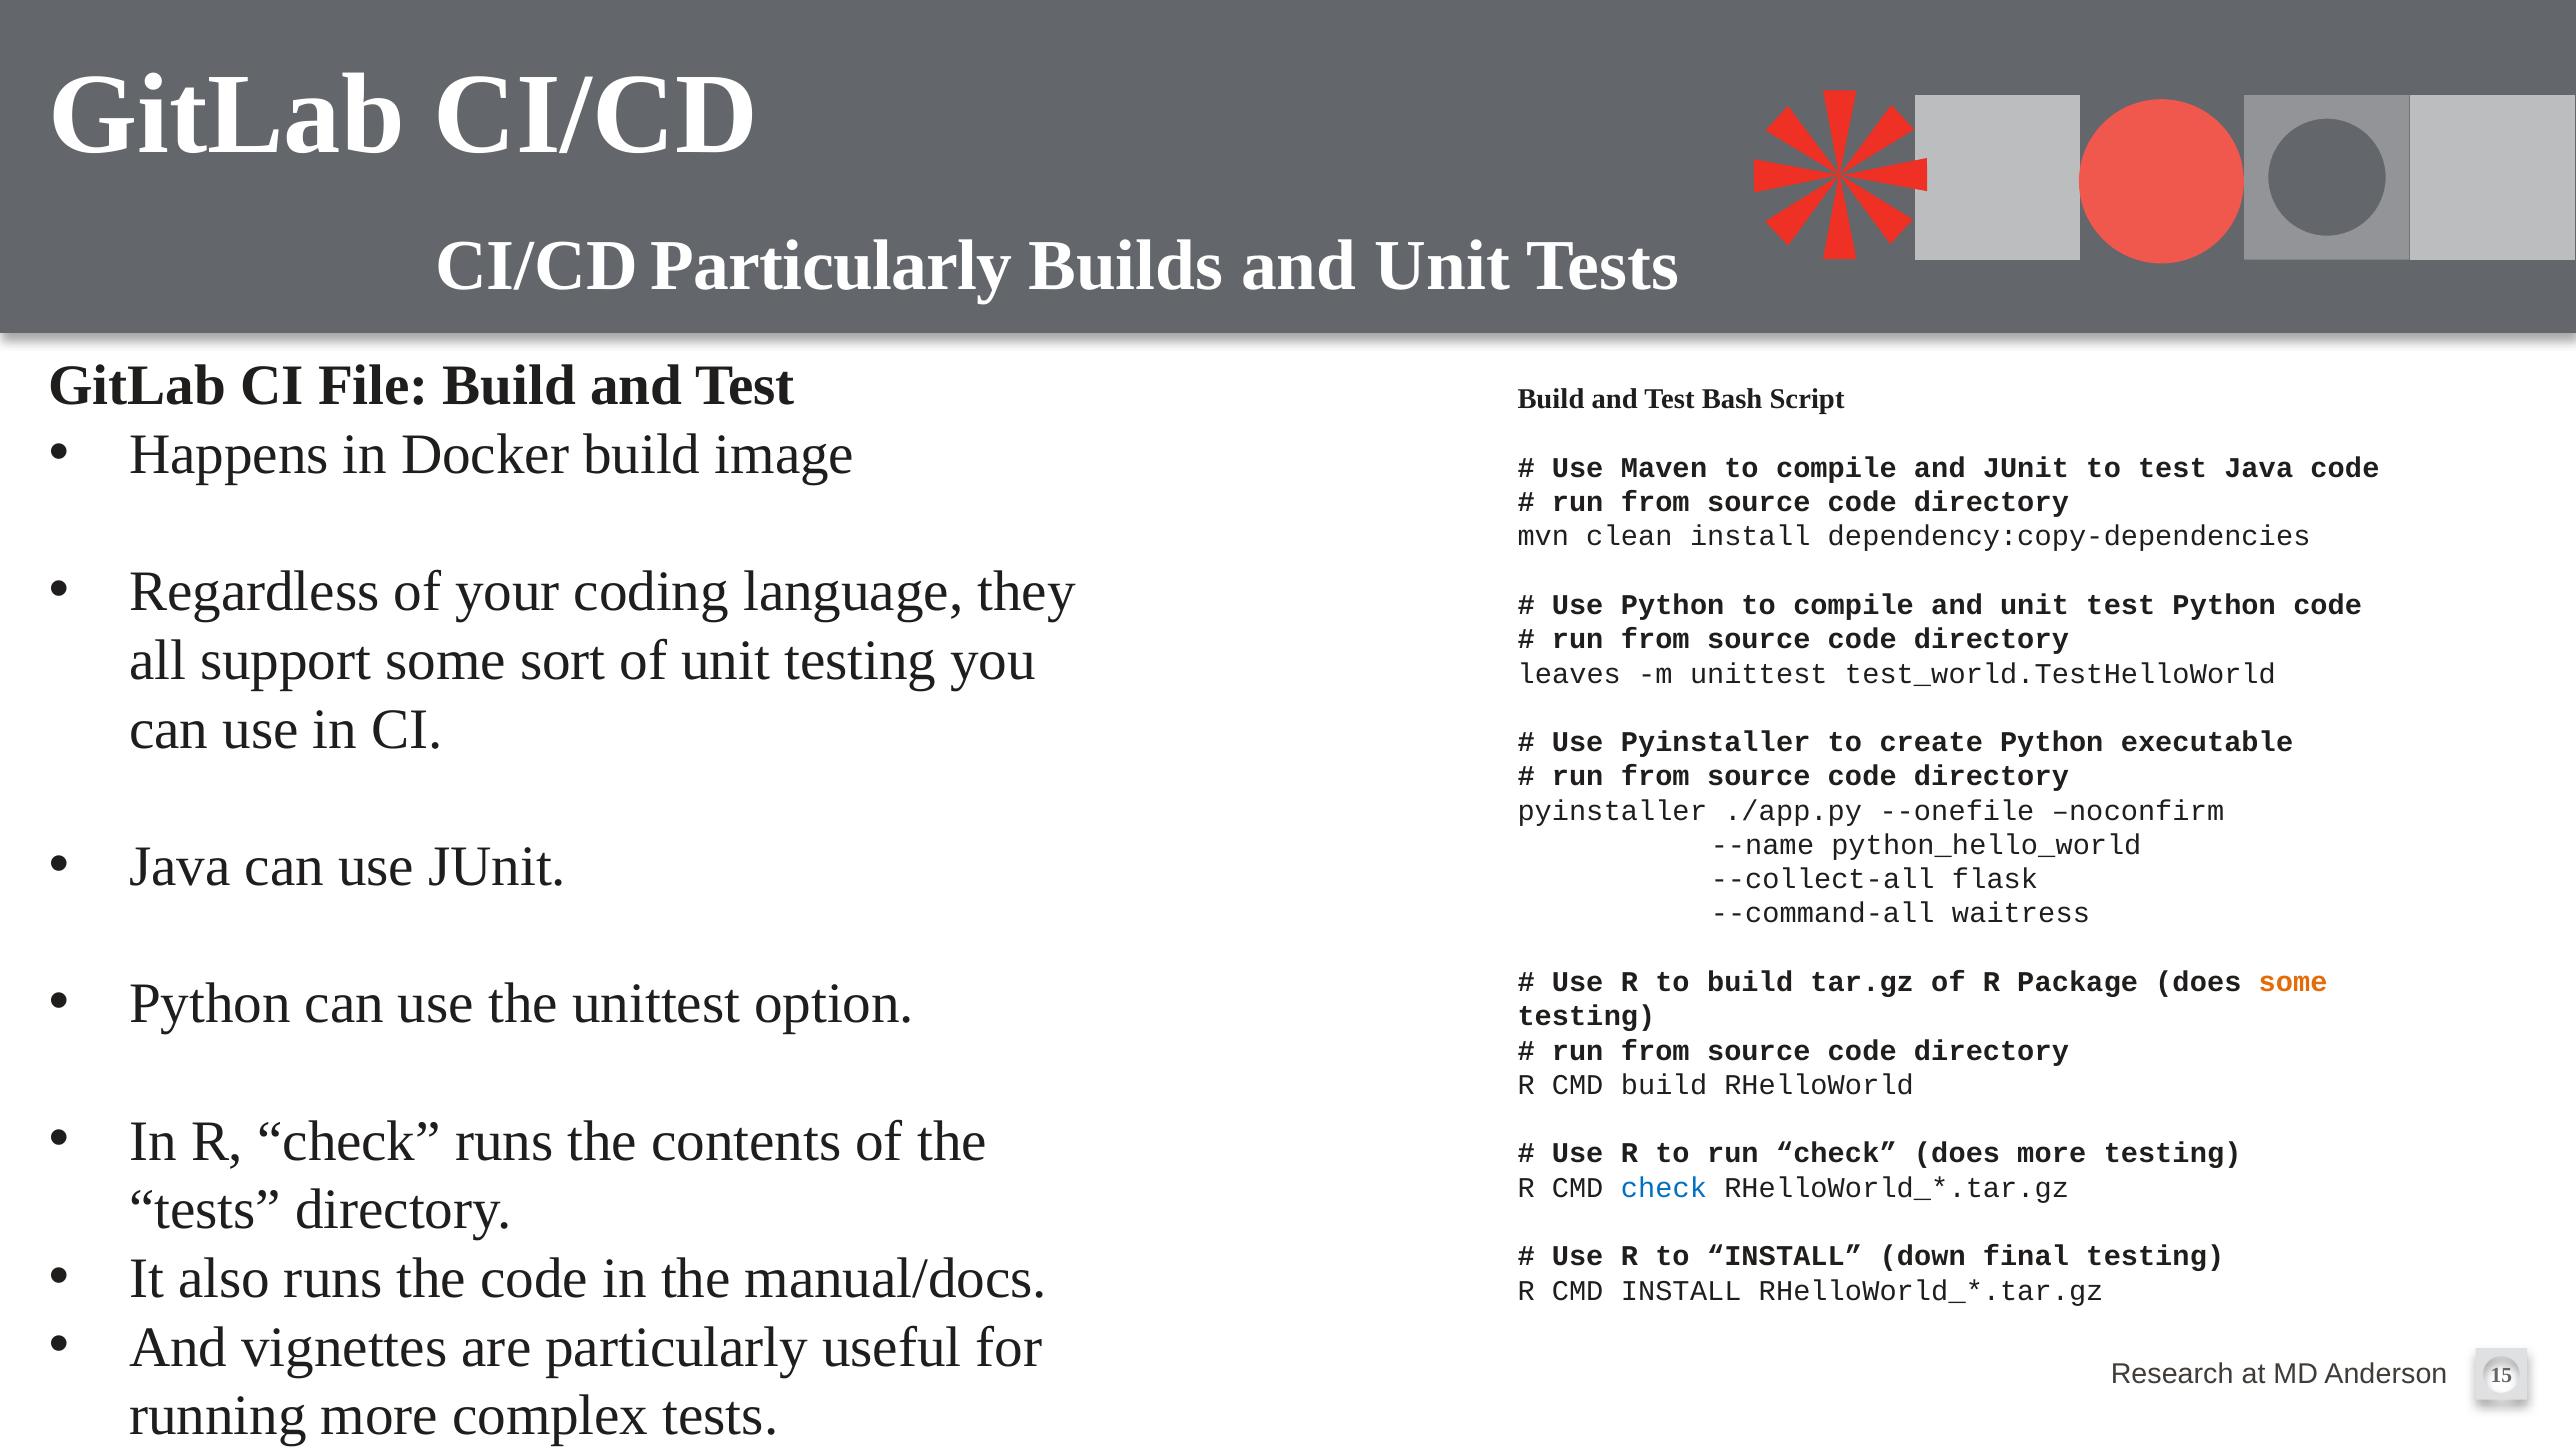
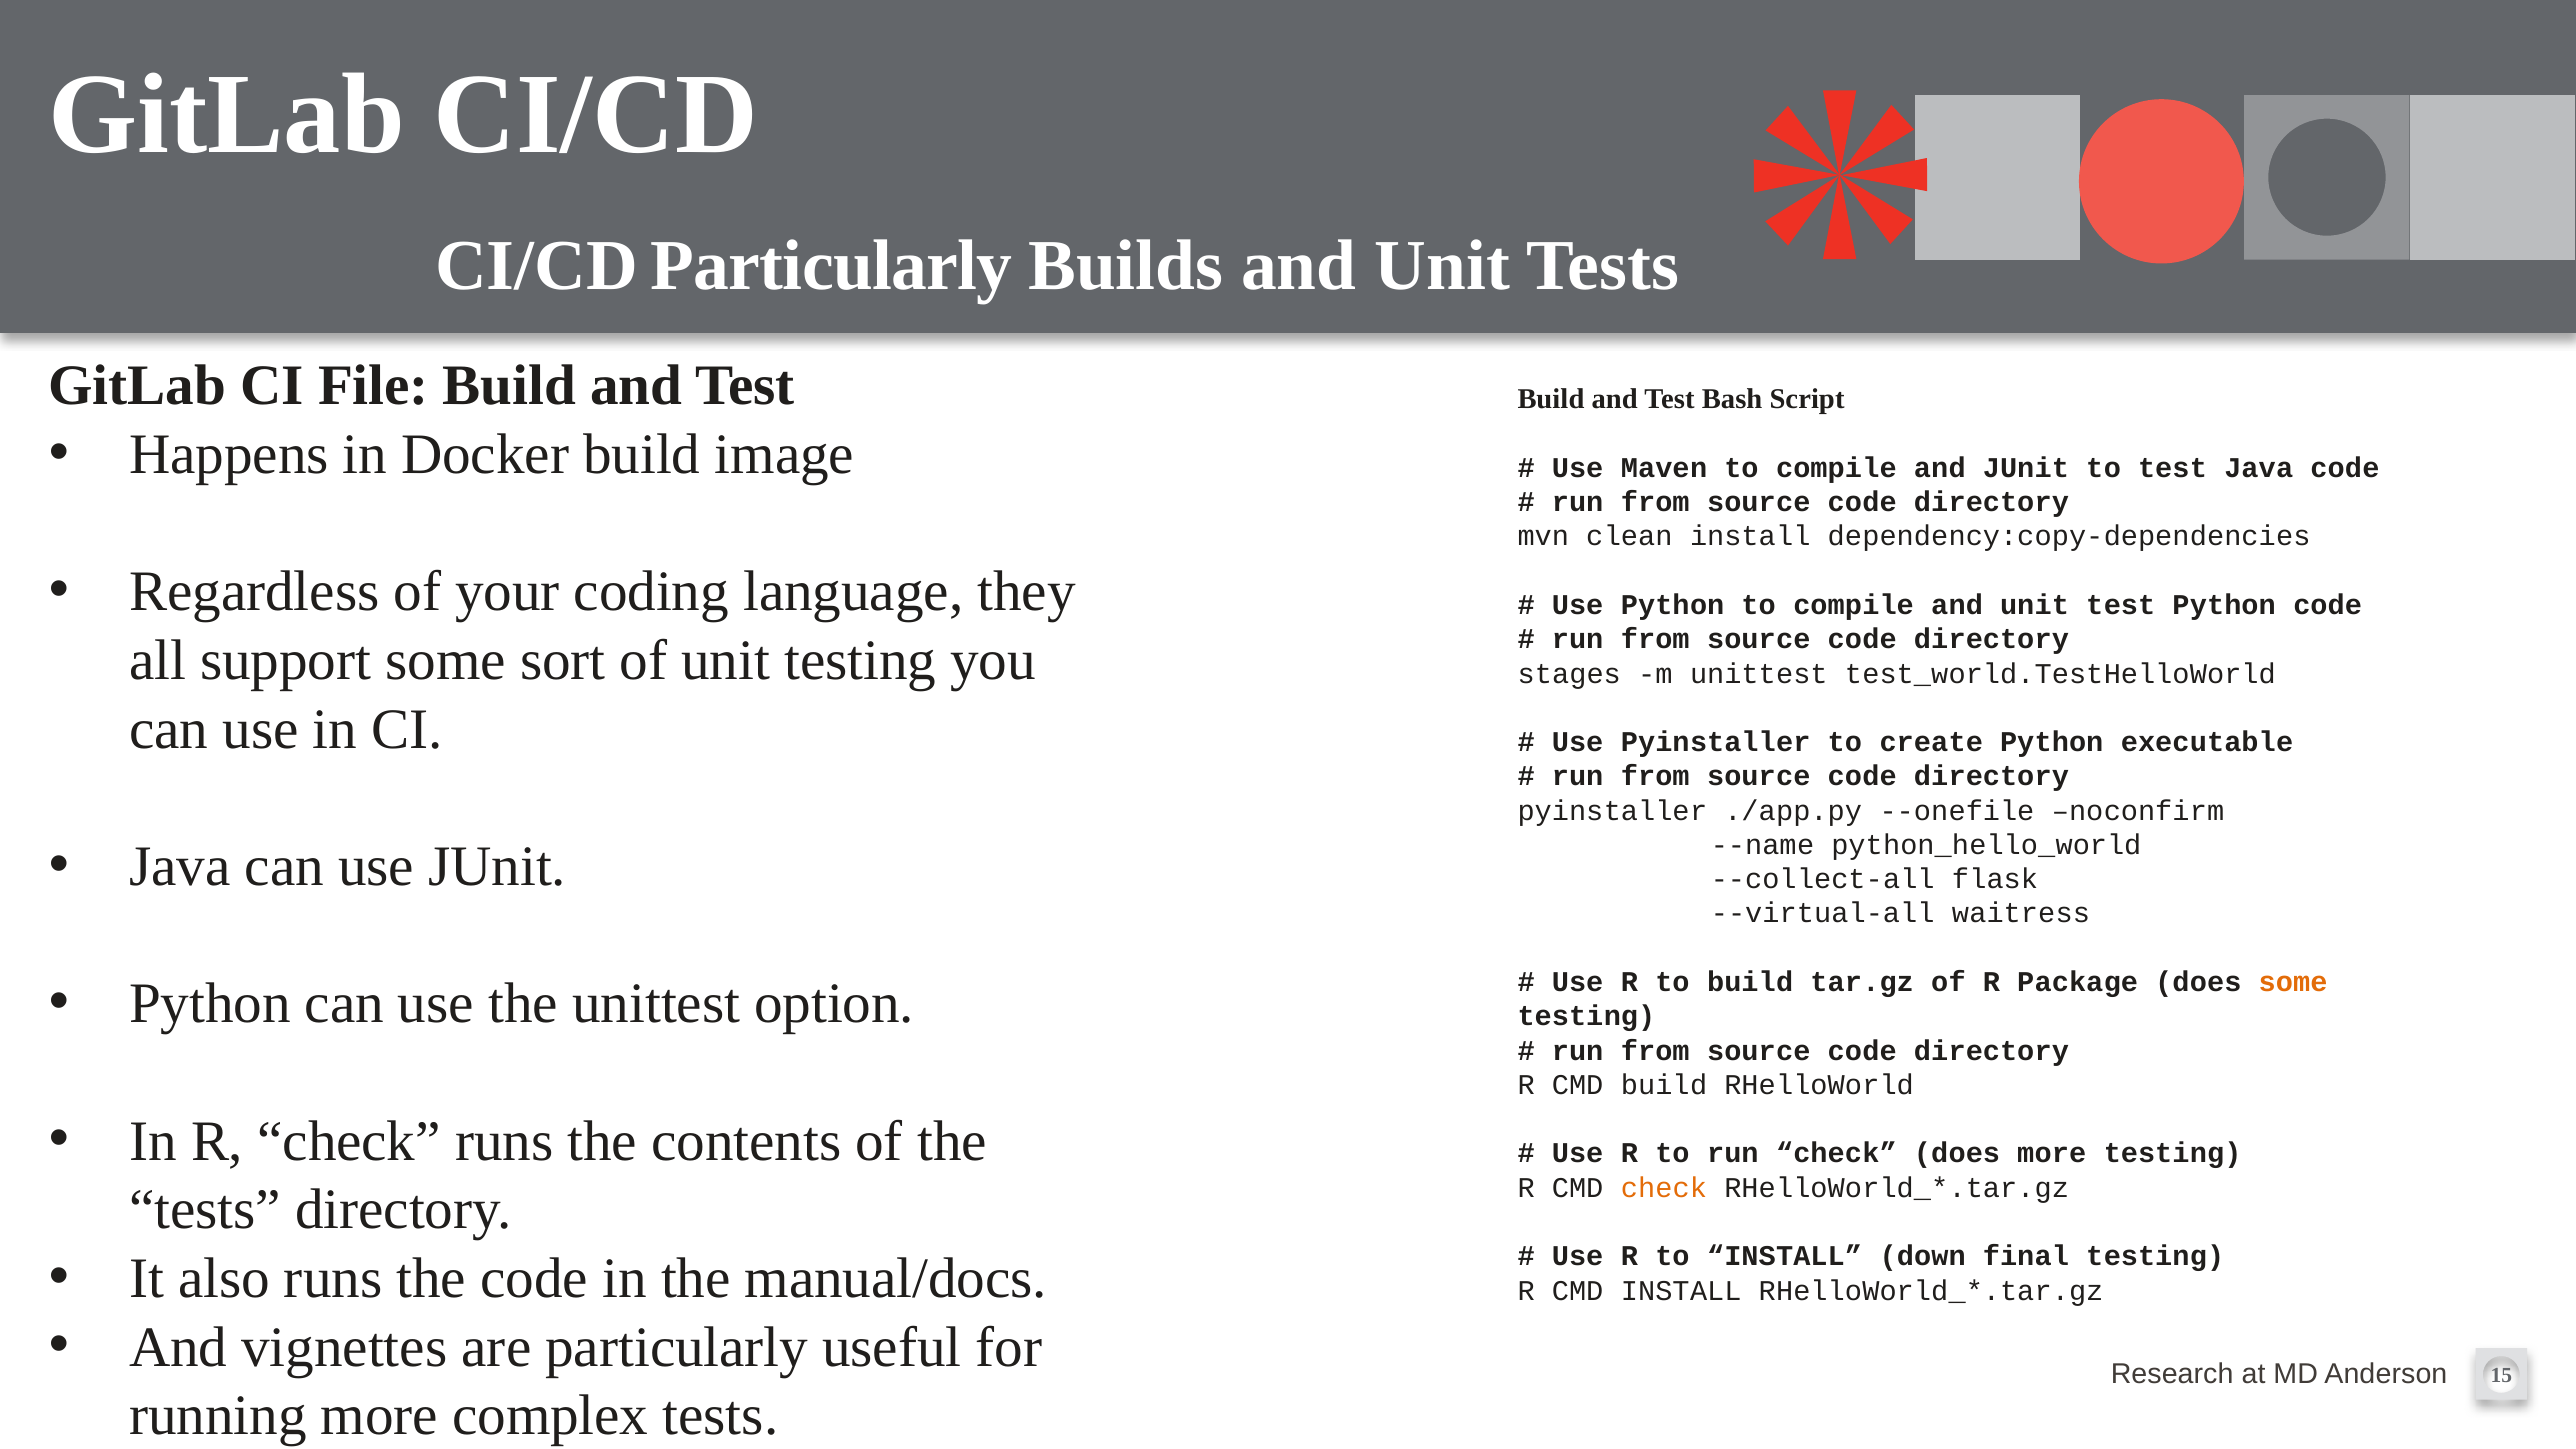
leaves: leaves -> stages (1569, 674)
--command-all: --command-all -> --virtual-all (1823, 914)
check colour: blue -> orange (1664, 1188)
